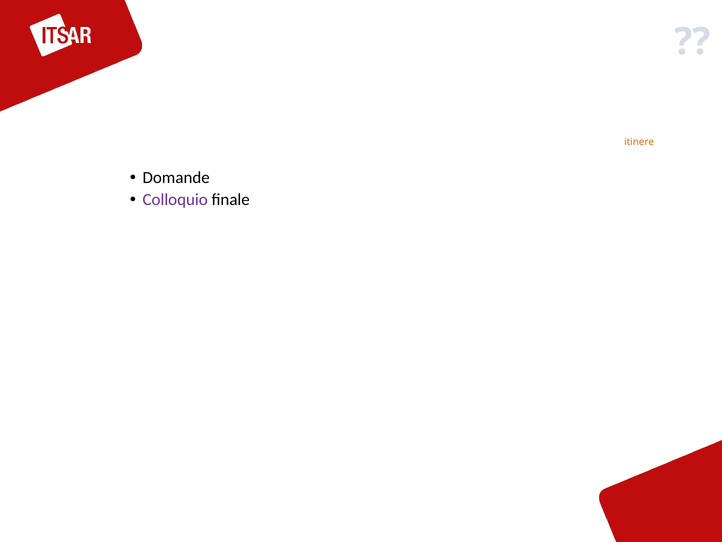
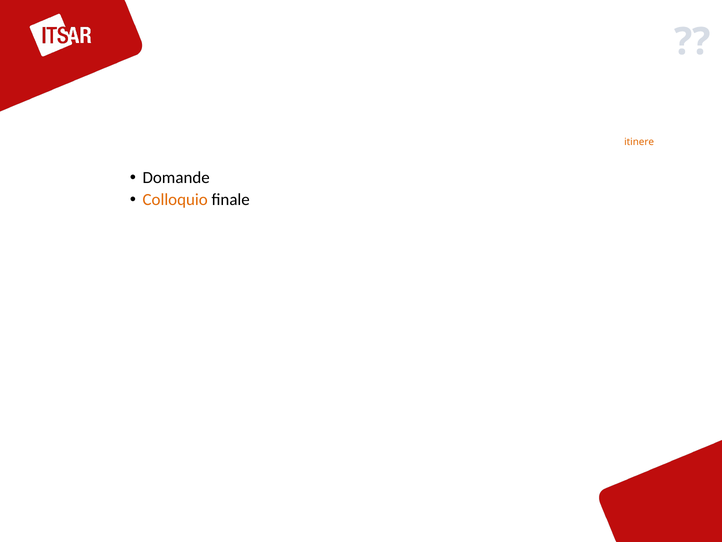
Colloquio colour: purple -> orange (175, 199)
